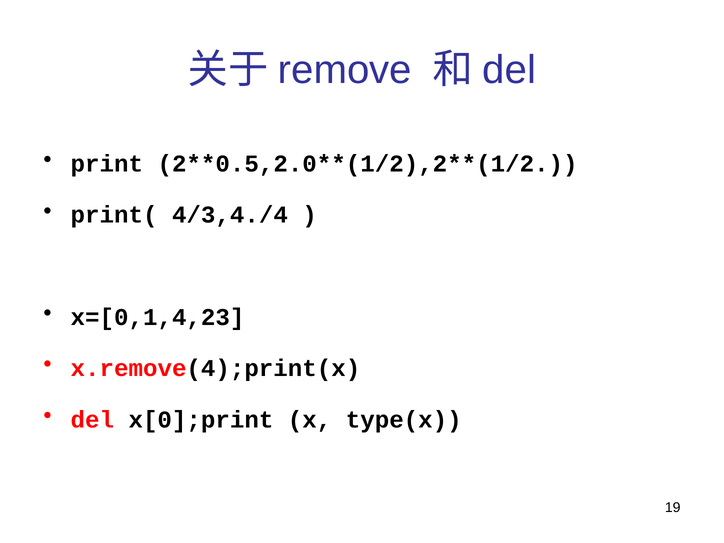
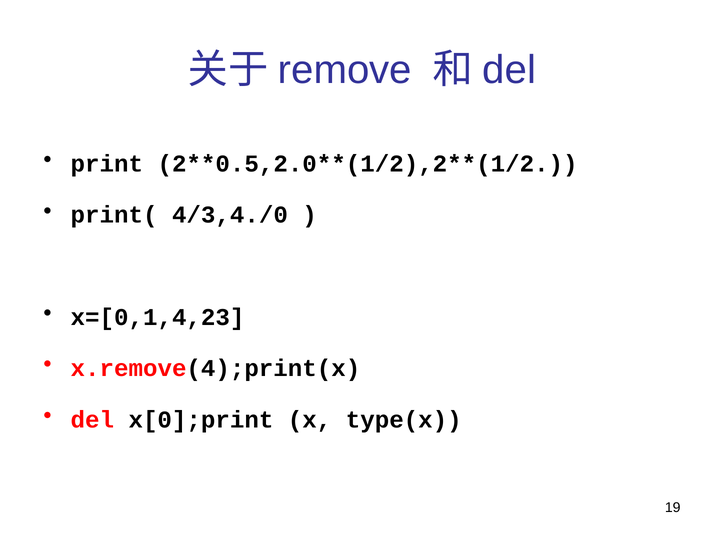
4/3,4./4: 4/3,4./4 -> 4/3,4./0 (230, 215)
